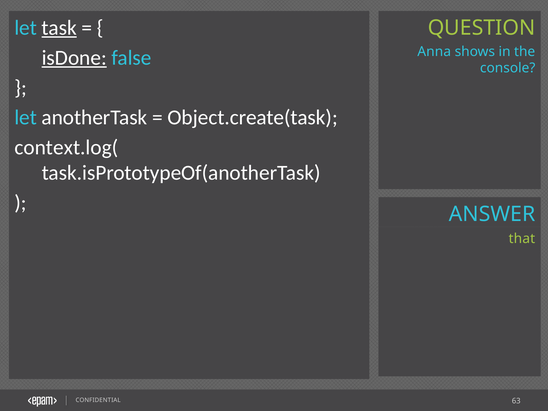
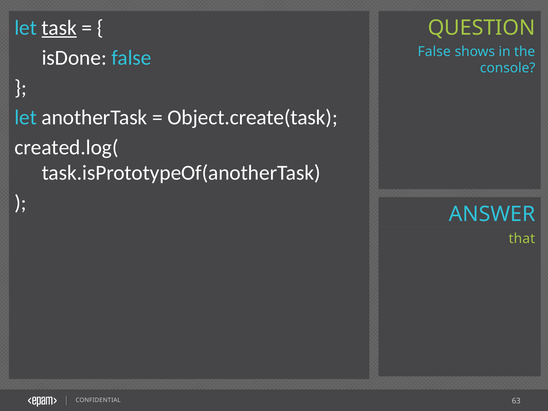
Anna: Anna -> False (434, 52)
isDone underline: present -> none (74, 58)
context.log(: context.log( -> created.log( (66, 147)
